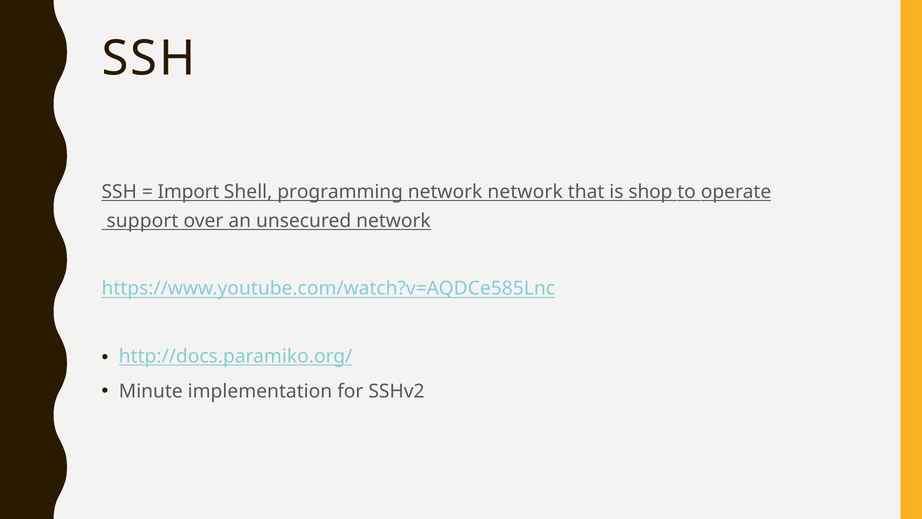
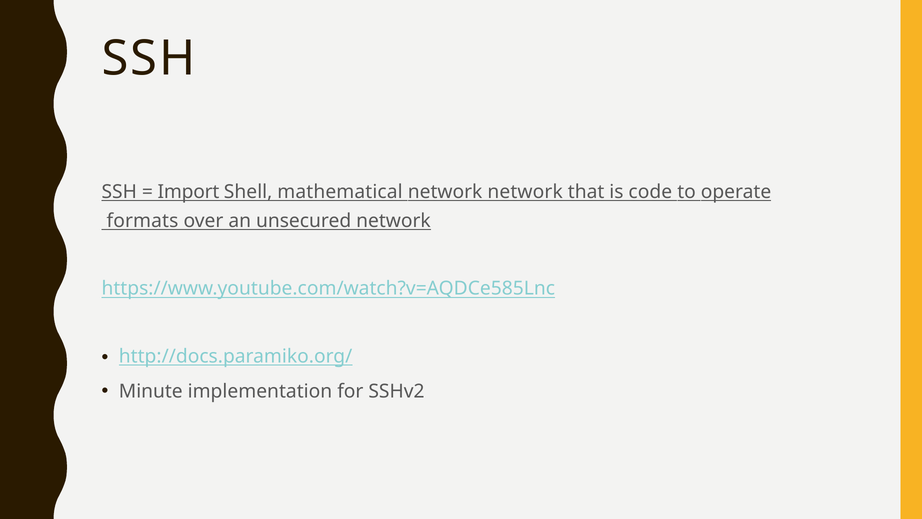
programming: programming -> mathematical (340, 192)
shop: shop -> code (650, 192)
support: support -> formats (142, 221)
